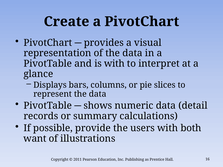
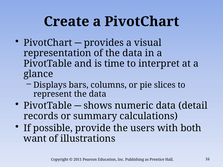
is with: with -> time (114, 64)
